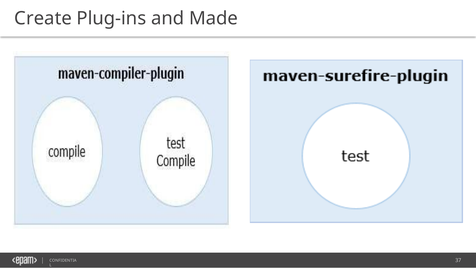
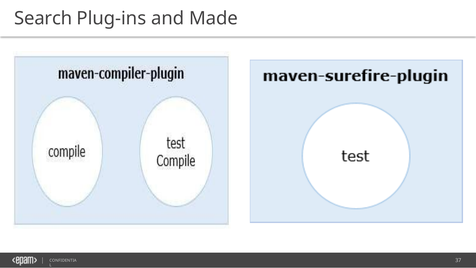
Create: Create -> Search (43, 18)
